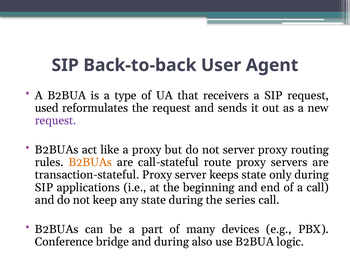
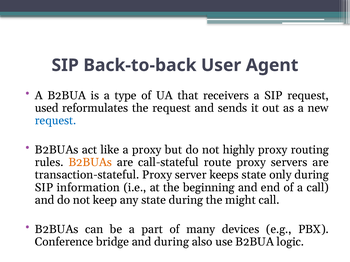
request colour: purple -> blue (56, 121)
not server: server -> highly (239, 150)
applications: applications -> information (88, 188)
series: series -> might (241, 200)
